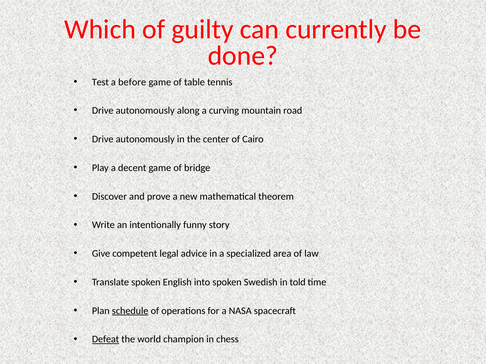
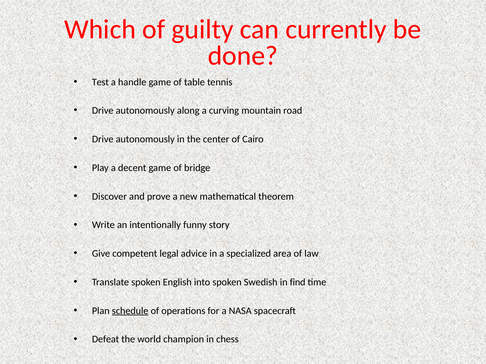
before: before -> handle (132, 82)
told: told -> find (298, 282)
Defeat underline: present -> none (106, 340)
